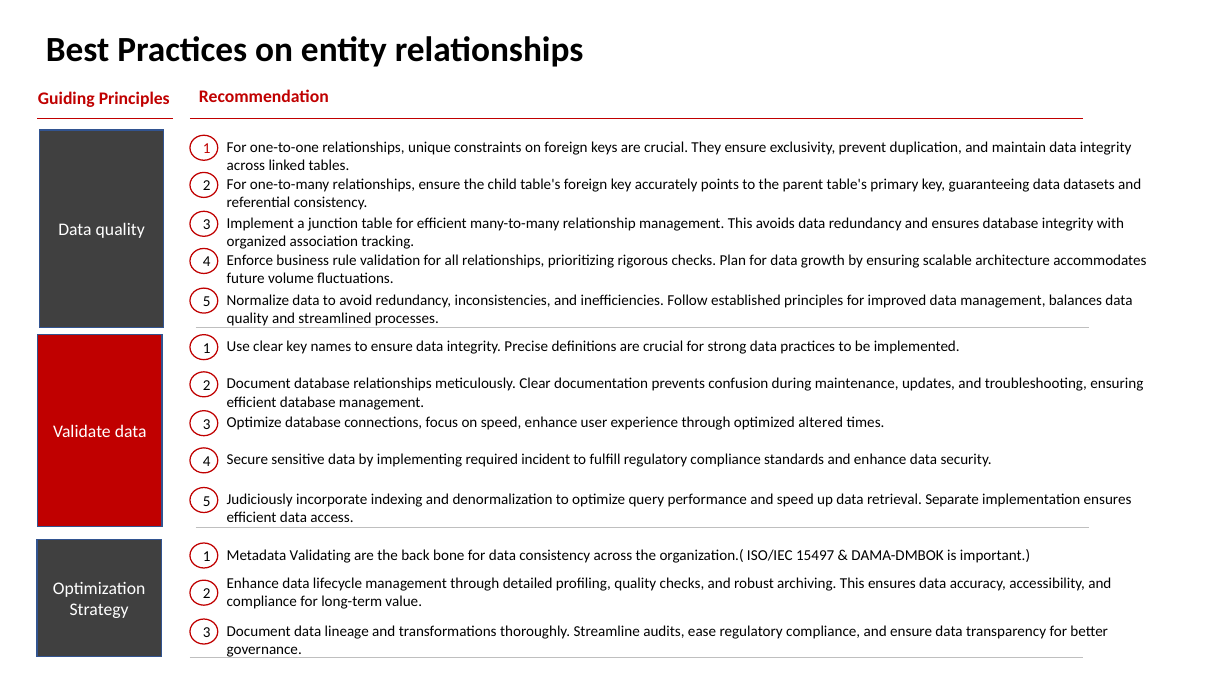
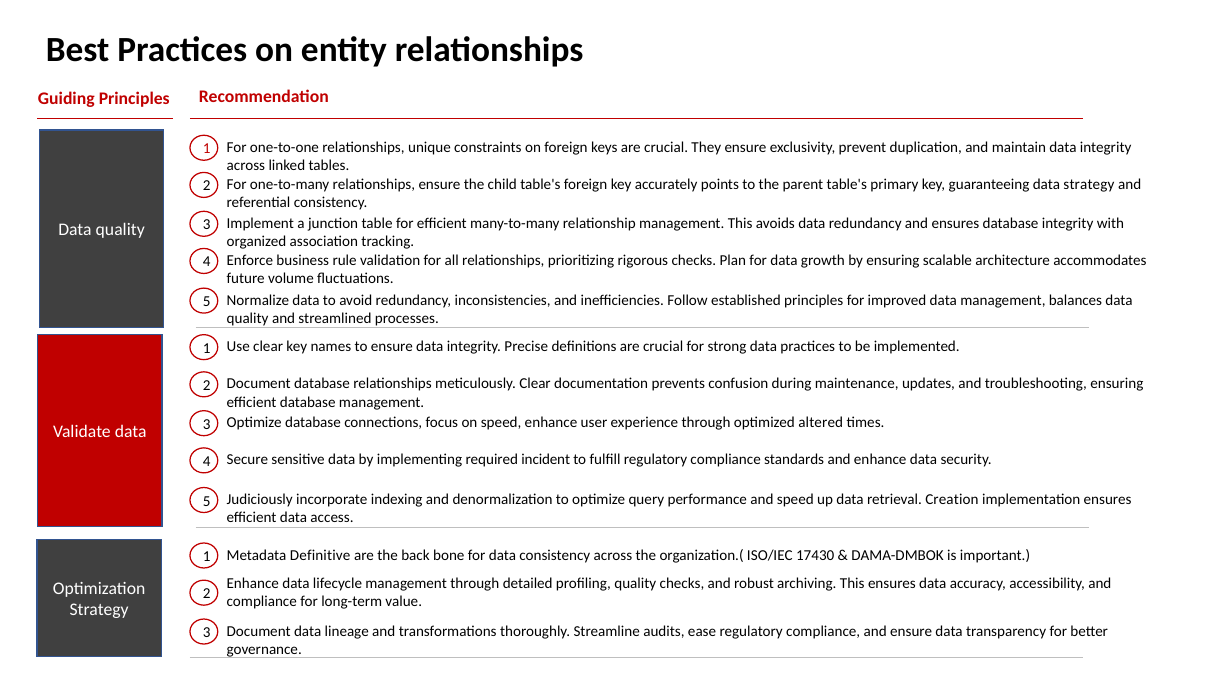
data datasets: datasets -> strategy (1089, 185)
Separate: Separate -> Creation (952, 500)
Validating: Validating -> Definitive (320, 555)
15497: 15497 -> 17430 (815, 555)
